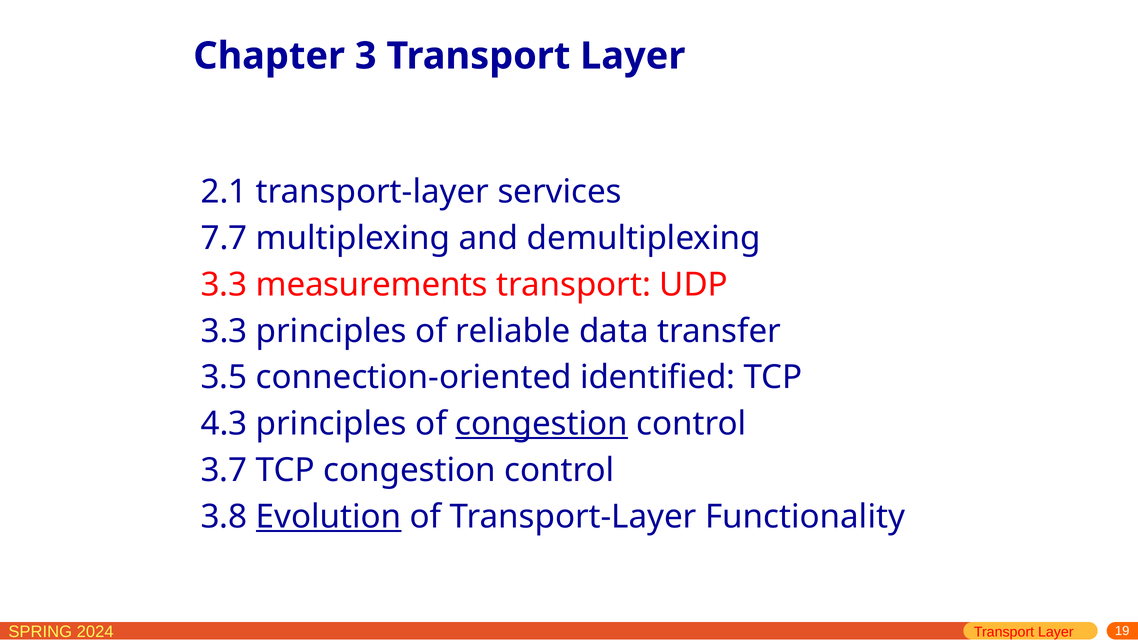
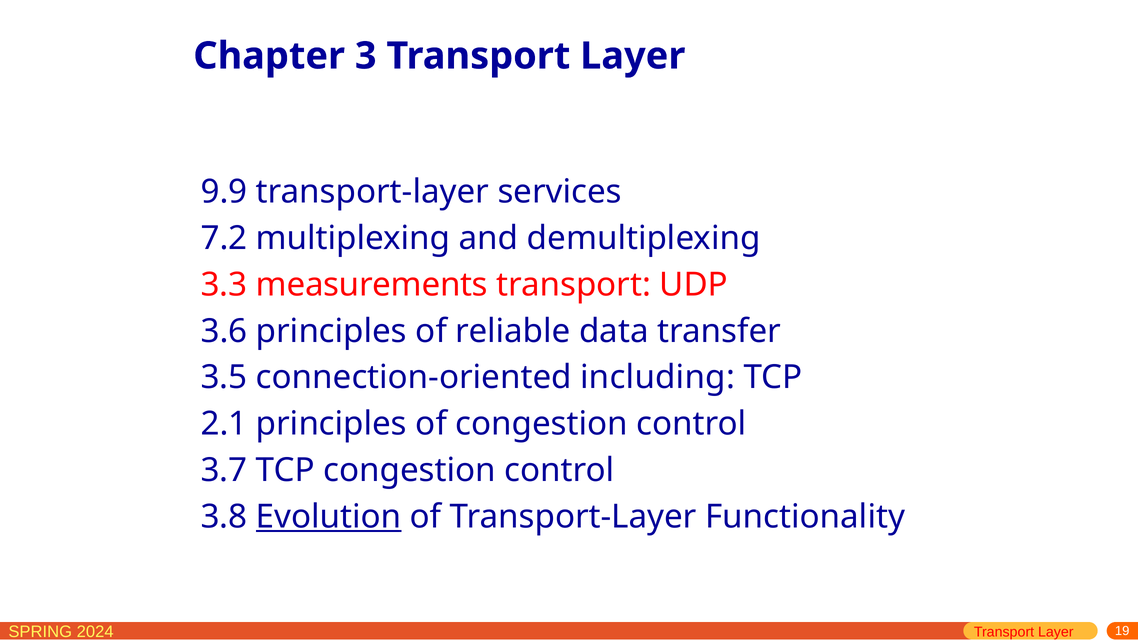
2.1: 2.1 -> 9.9 (224, 192)
7.7: 7.7 -> 7.2 (224, 238)
3.3: 3.3 -> 3.6 (224, 331)
identified: identified -> including (658, 378)
4.3: 4.3 -> 2.1 (224, 424)
congestion underline: present -> none (542, 424)
